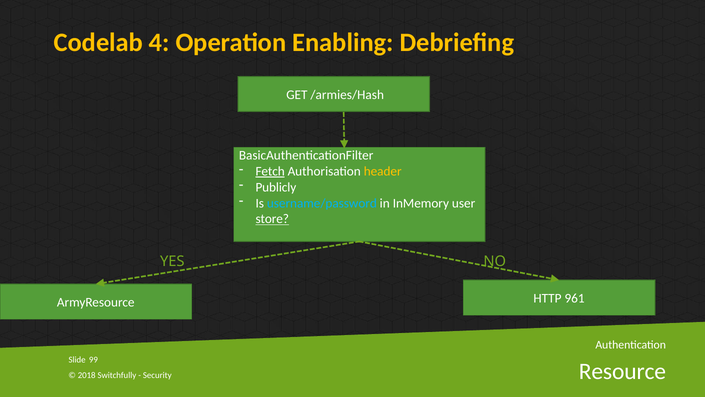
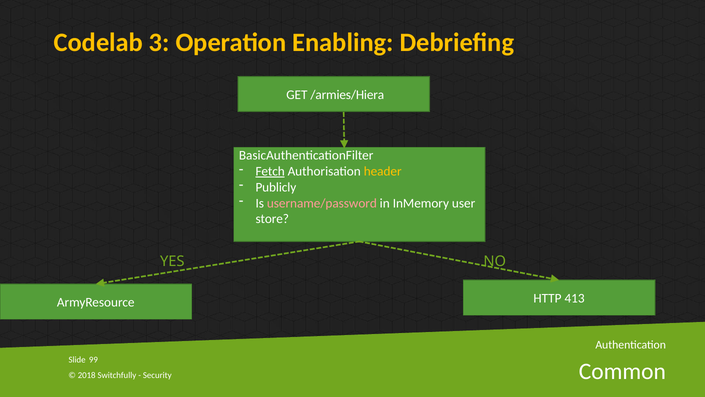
4: 4 -> 3 (159, 42)
/armies/Hash: /armies/Hash -> /armies/Hiera (347, 95)
username/password colour: light blue -> pink (322, 203)
store underline: present -> none (272, 219)
961: 961 -> 413 (575, 298)
Resource: Resource -> Common (622, 371)
